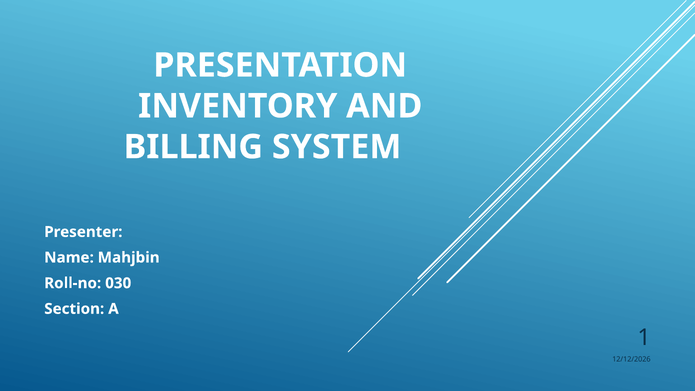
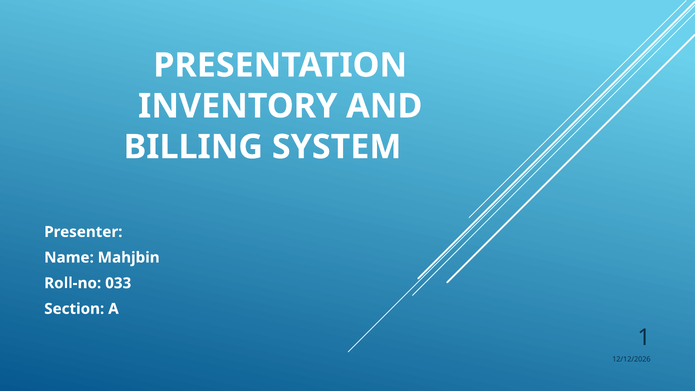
030: 030 -> 033 (118, 283)
